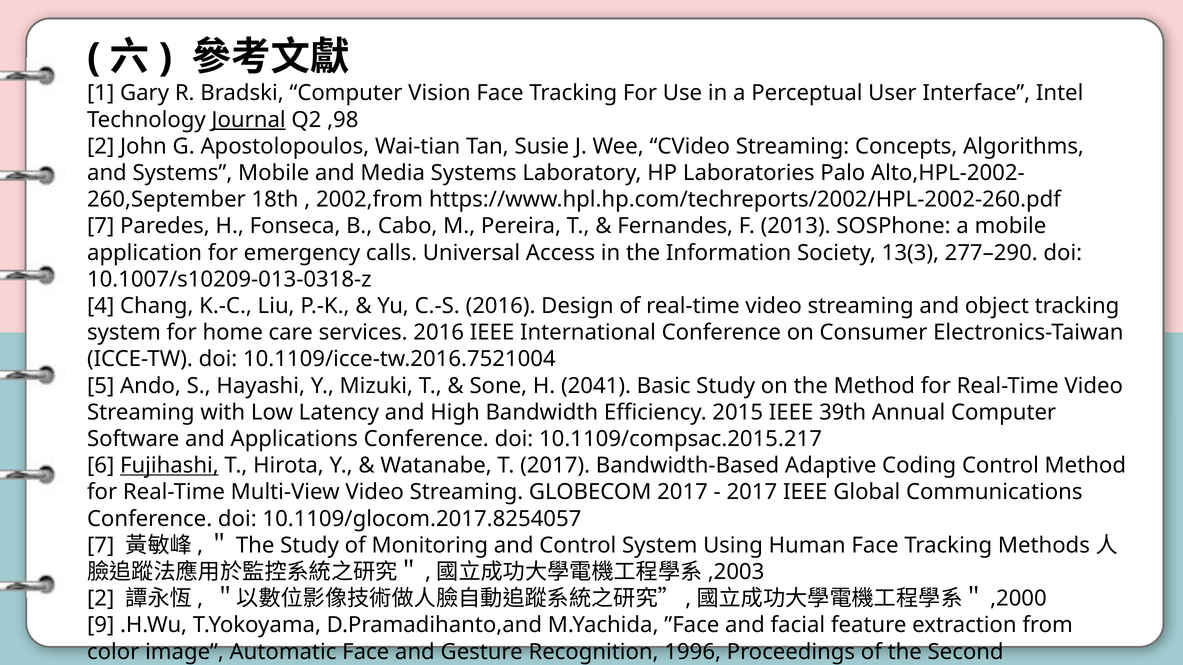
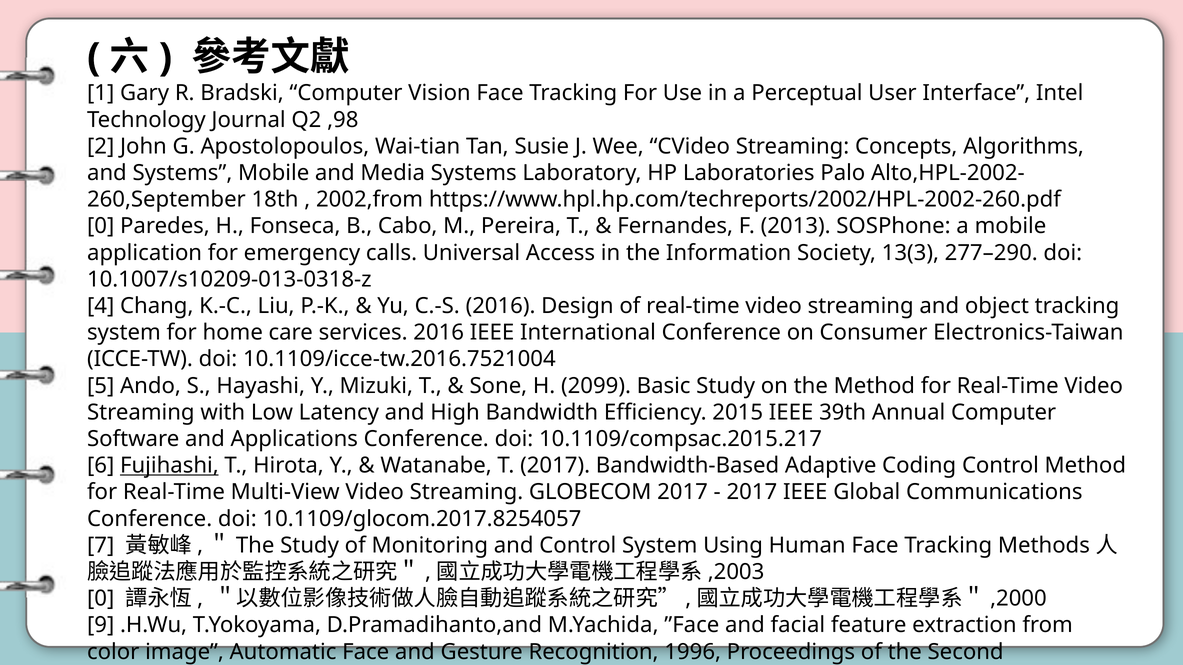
Journal underline: present -> none (249, 120)
7: 7 -> 0 (101, 226)
2041: 2041 -> 2099 (596, 386)
2: 2 -> 0 (101, 599)
